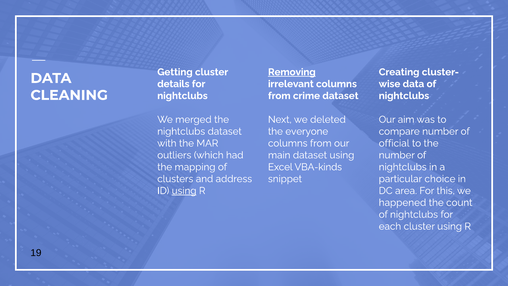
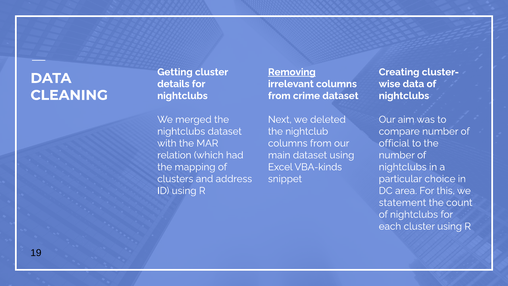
everyone: everyone -> nightclub (307, 131)
outliers: outliers -> relation (174, 155)
using underline: present -> none (184, 191)
happened: happened -> statement (402, 202)
